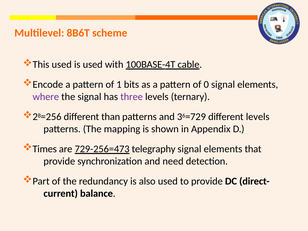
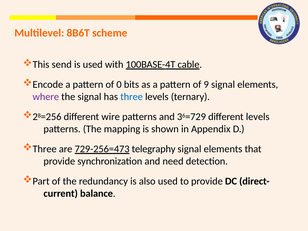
This used: used -> send (62, 65)
1: 1 -> 0 (119, 84)
0: 0 -> 9 (206, 84)
three colour: purple -> blue (132, 97)
than: than -> wire (111, 117)
Times: Times -> Three (45, 149)
